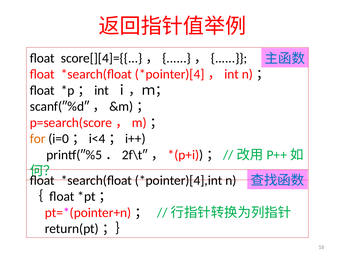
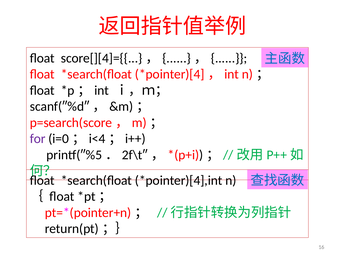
for colour: orange -> purple (38, 139)
